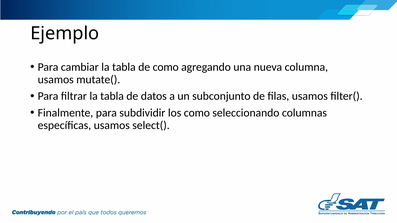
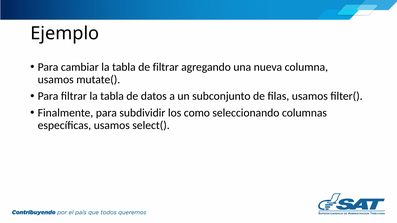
de como: como -> filtrar (166, 67)
